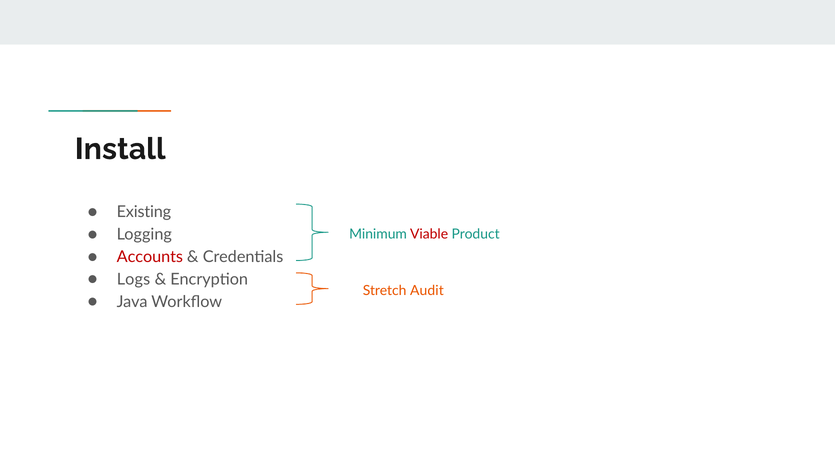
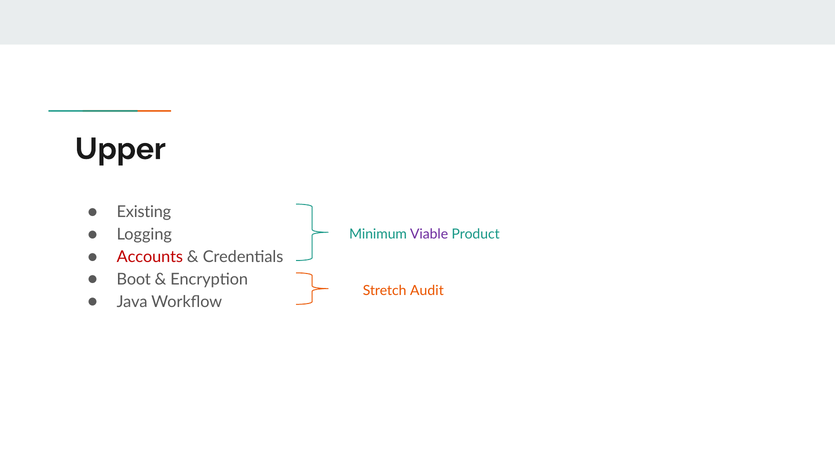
Install: Install -> Upper (120, 149)
Viable colour: red -> purple (429, 234)
Logs: Logs -> Boot (134, 279)
